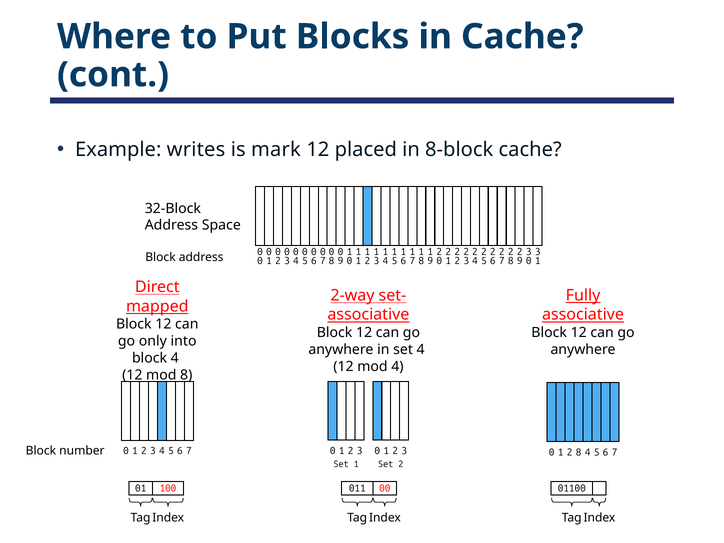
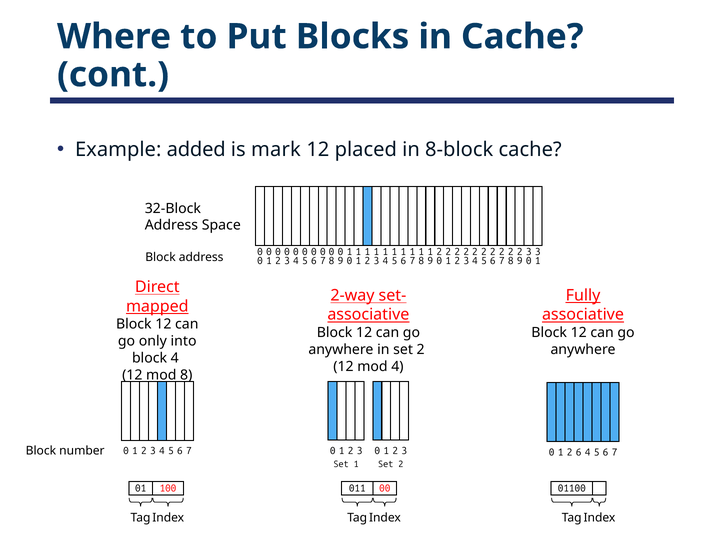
writes: writes -> added (196, 150)
in set 4: 4 -> 2 (421, 349)
1 2 8: 8 -> 6 (579, 452)
